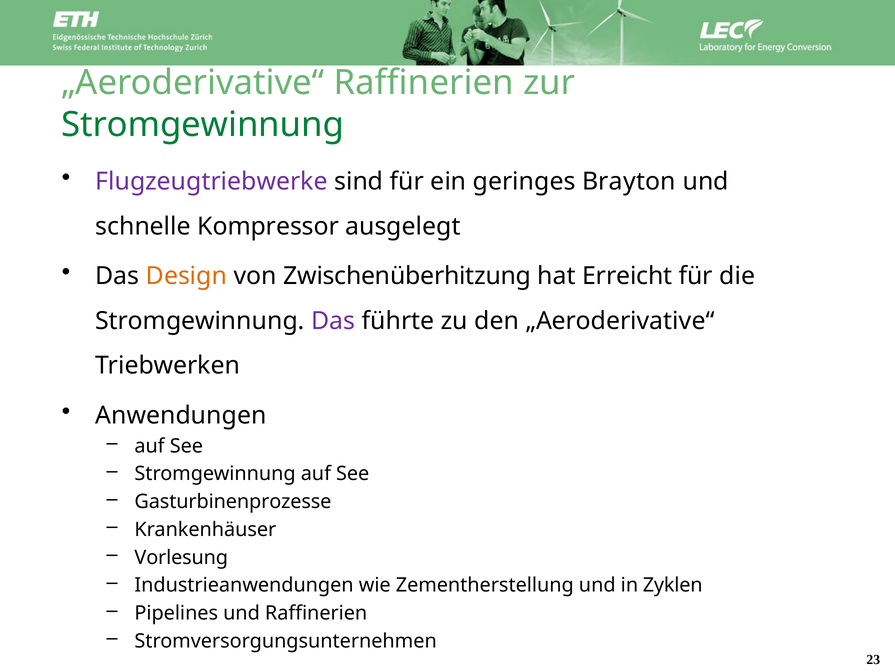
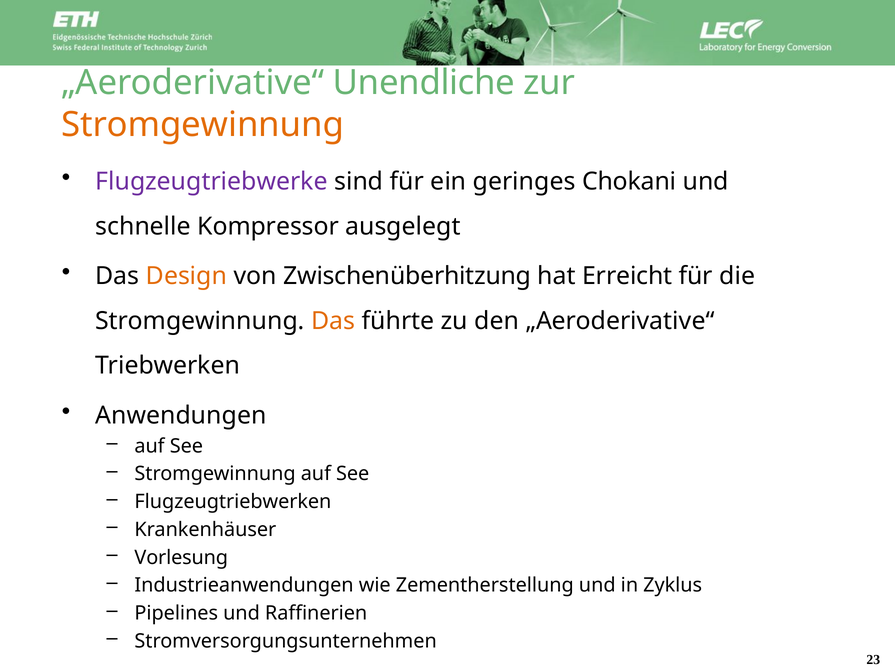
„Aeroderivative“ Raffinerien: Raffinerien -> Unendliche (424, 83)
Stromgewinnung colour: green -> orange (203, 124)
Brayton: Brayton -> Chokani (629, 181)
Das colour: purple -> orange (333, 321)
Gasturbinenprozesse: Gasturbinenprozesse -> Flugzeugtriebwerken (233, 501)
Zyklen: Zyklen -> Zyklus (673, 585)
